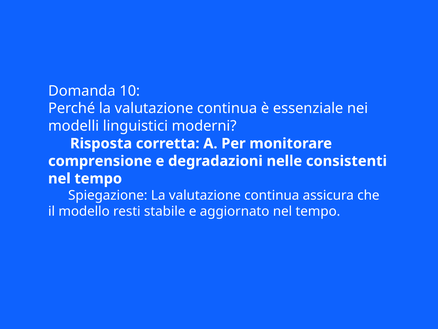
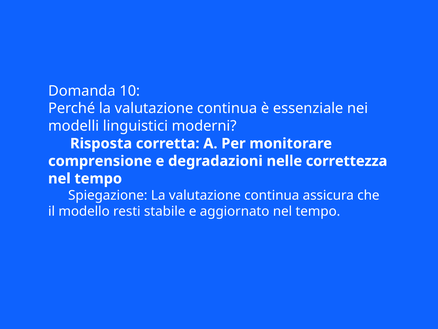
consistenti: consistenti -> correttezza (347, 161)
